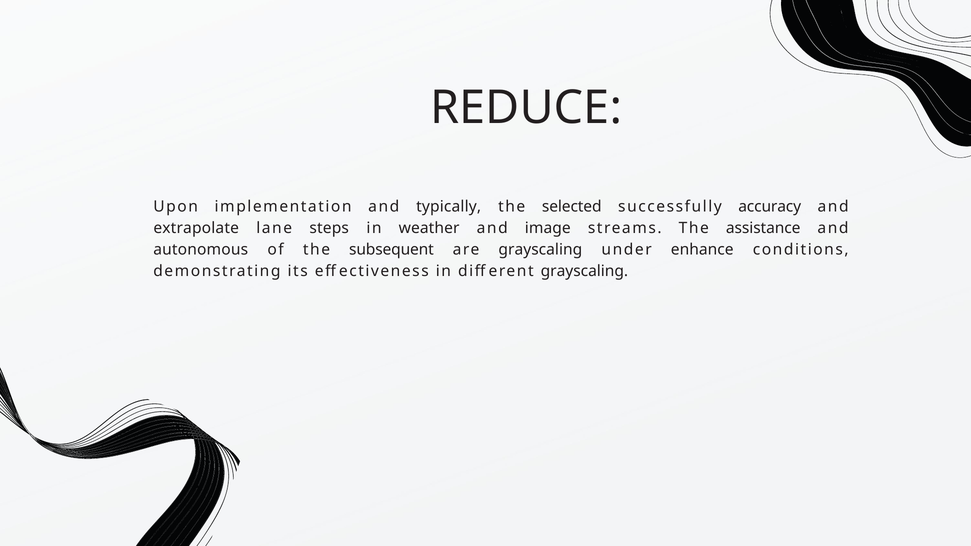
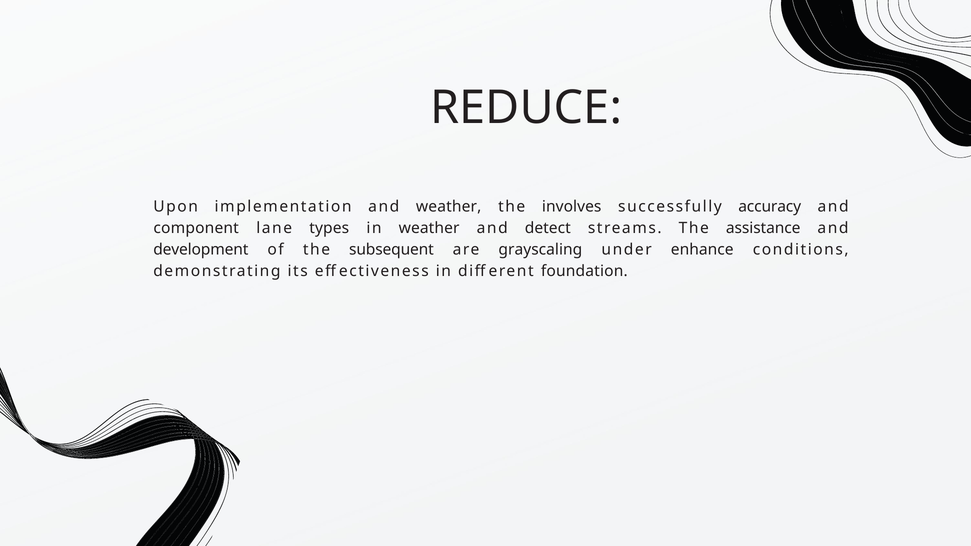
and typically: typically -> weather (449, 207)
selected: selected -> involves (572, 207)
extrapolate: extrapolate -> component (196, 228)
steps: steps -> types (329, 228)
image: image -> detect (548, 228)
autonomous: autonomous -> development (201, 250)
different grayscaling: grayscaling -> foundation (584, 271)
